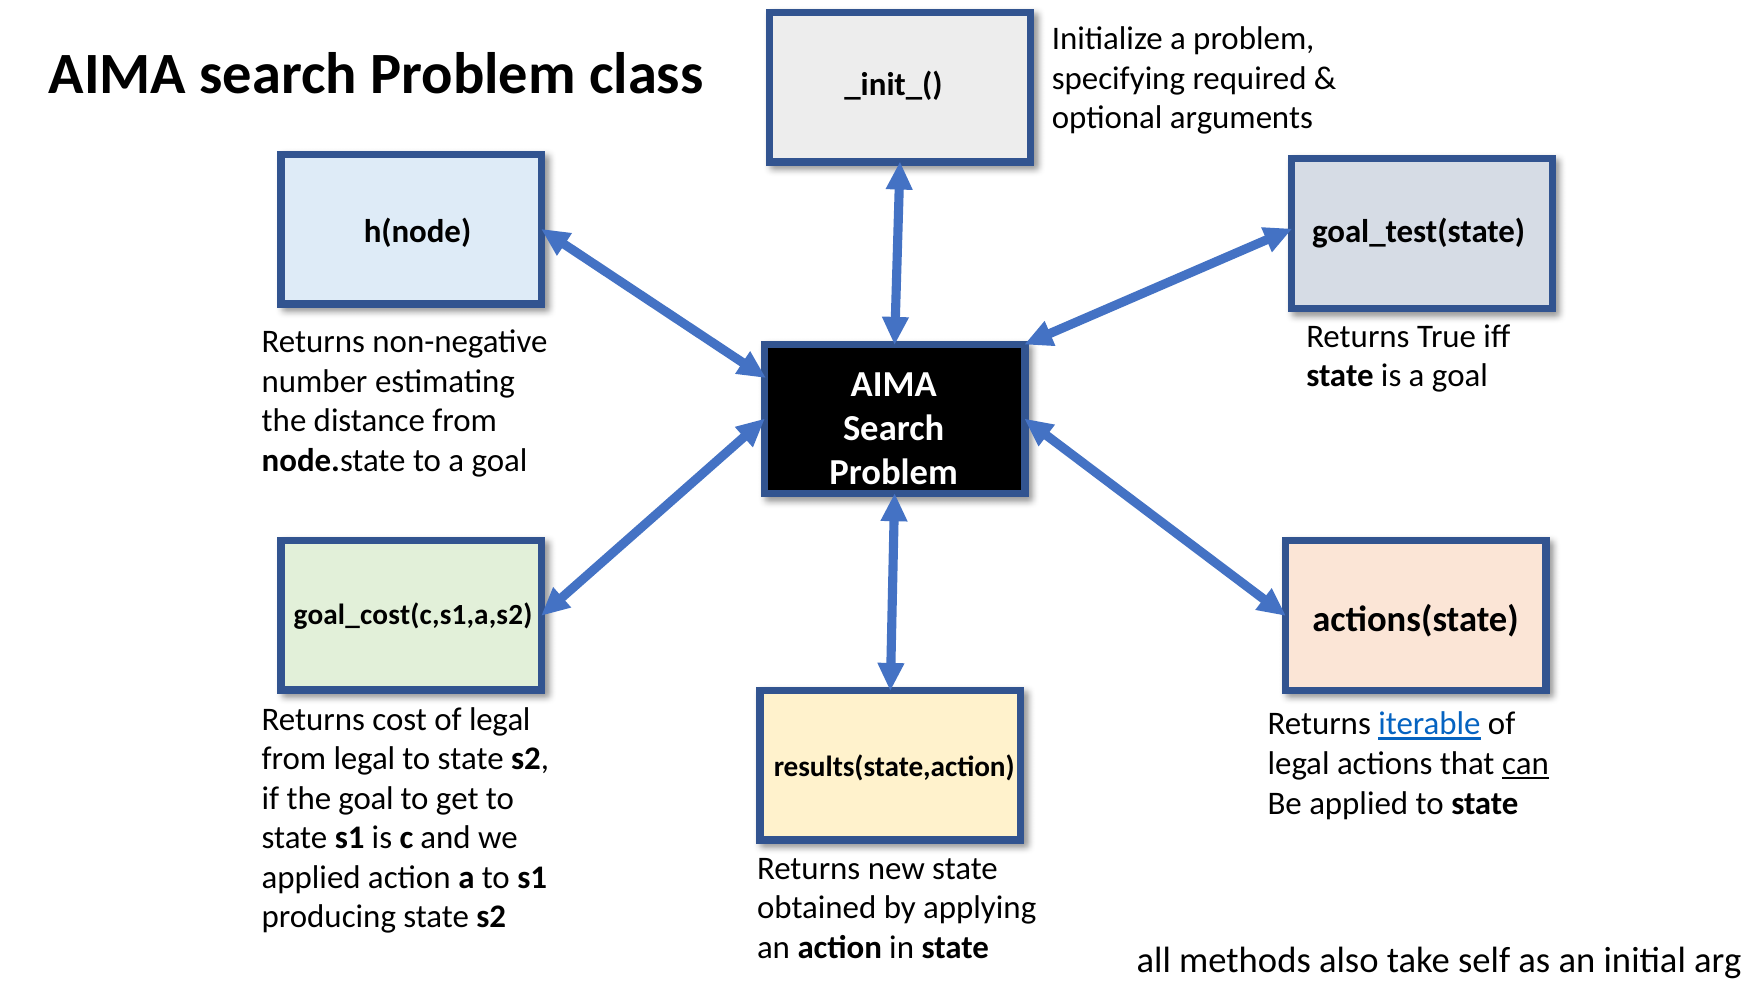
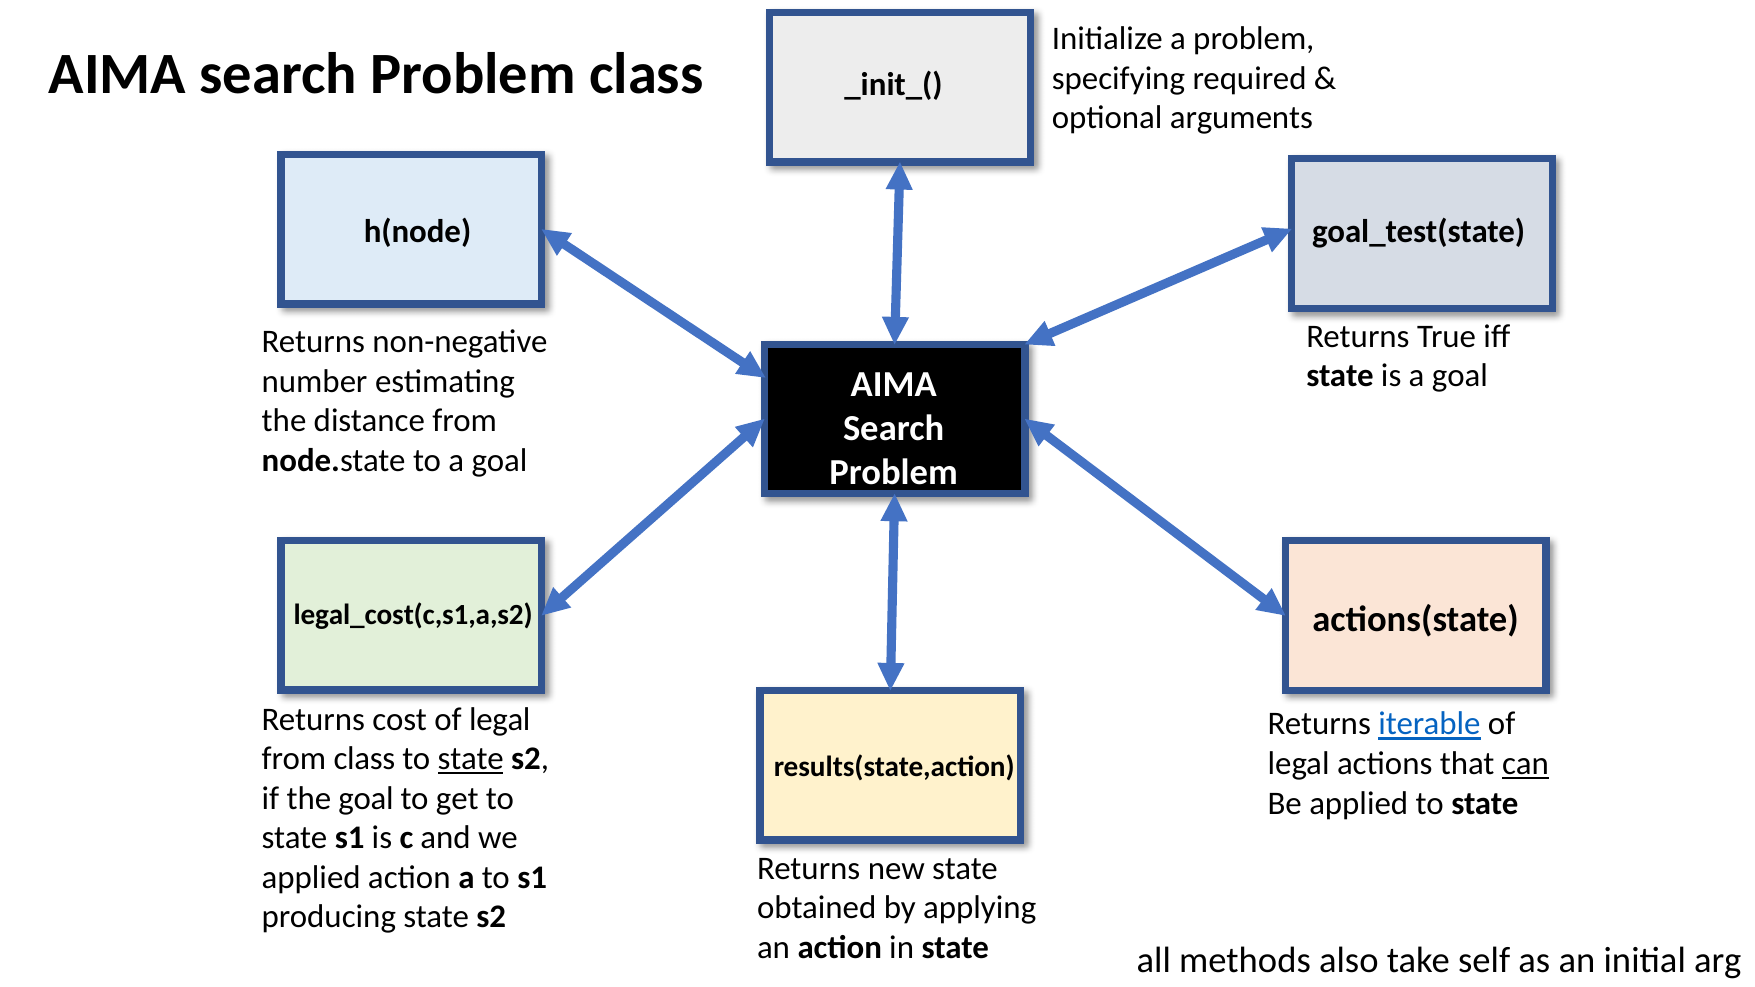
goal_cost(c,s1,a,s2: goal_cost(c,s1,a,s2 -> legal_cost(c,s1,a,s2 (413, 615)
from legal: legal -> class (364, 759)
state underline: none -> present (471, 759)
